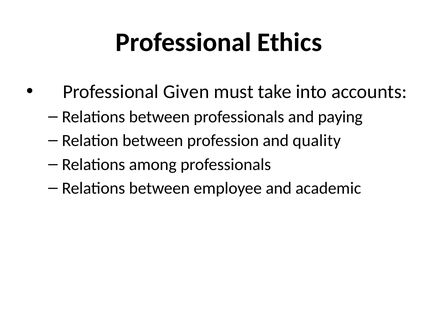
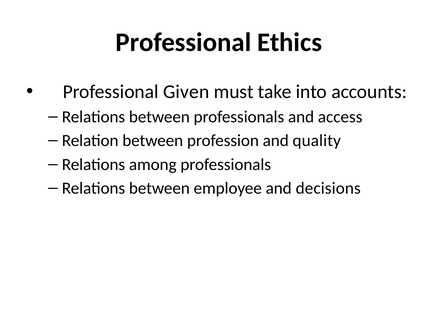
paying: paying -> access (340, 117)
academic: academic -> decisions (328, 188)
